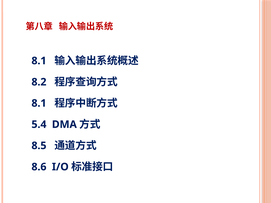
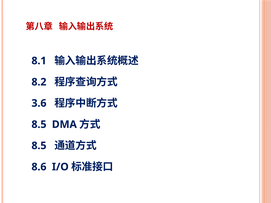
8.1: 8.1 -> 3.6 (39, 103)
5.4: 5.4 -> 8.5 (39, 125)
